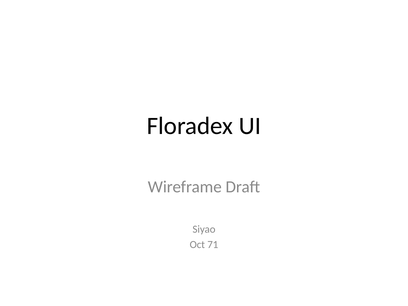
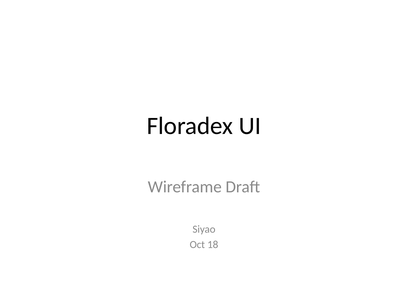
71: 71 -> 18 (213, 245)
